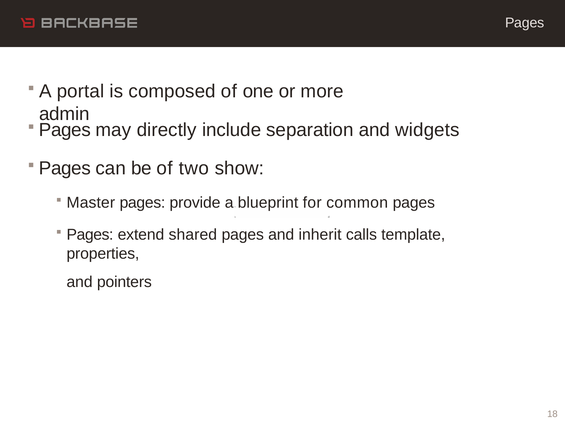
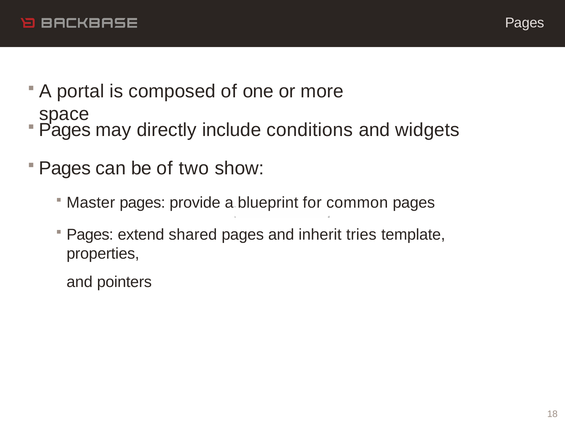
admin: admin -> space (64, 114)
separation: separation -> conditions (310, 130)
calls: calls -> tries (361, 235)
